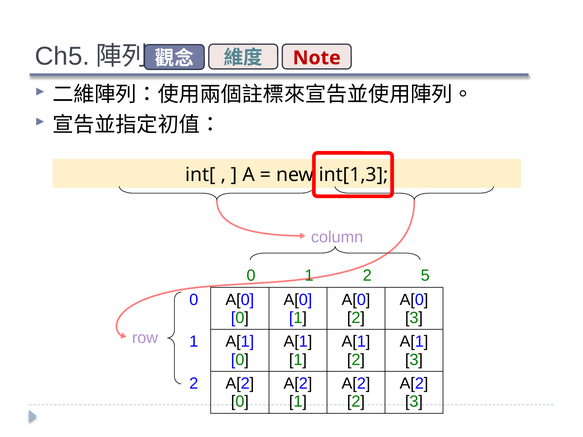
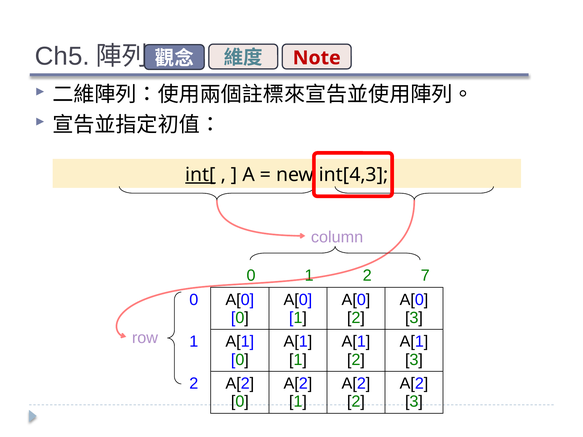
int[ underline: none -> present (200, 175)
int[1,3: int[1,3 -> int[4,3 (354, 175)
5: 5 -> 7 (425, 276)
